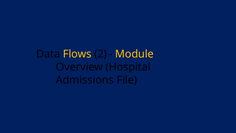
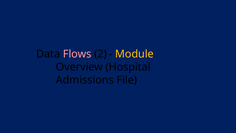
Flows colour: yellow -> pink (77, 54)
